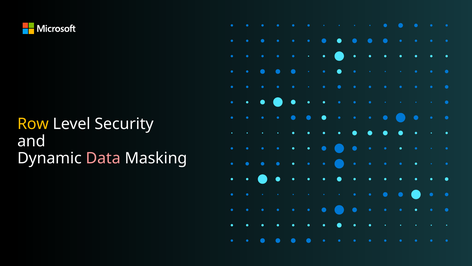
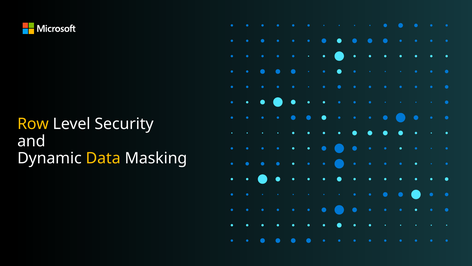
Data colour: pink -> yellow (103, 158)
